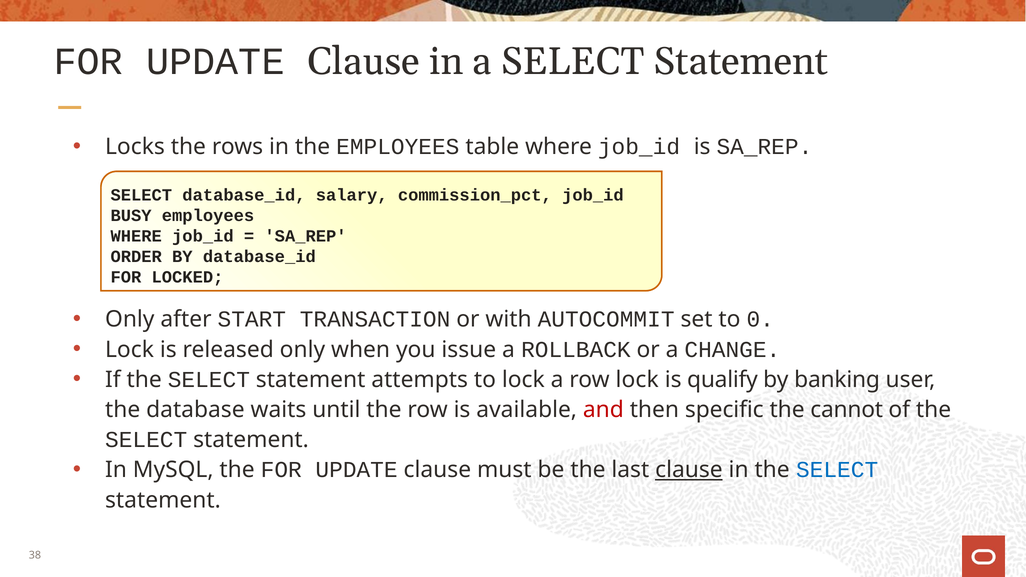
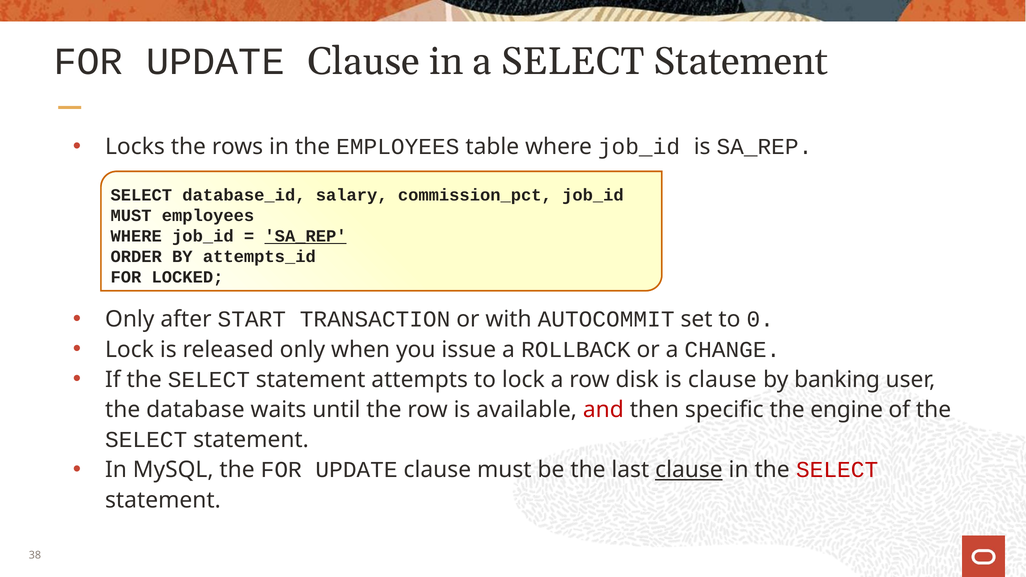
BUSY: BUSY -> MUST (131, 216)
SA_REP underline: none -> present (306, 236)
BY database_id: database_id -> attempts_id (259, 257)
row lock: lock -> disk (637, 380)
is qualify: qualify -> clause (722, 380)
cannot: cannot -> engine (847, 410)
SELECT colour: blue -> red (837, 470)
